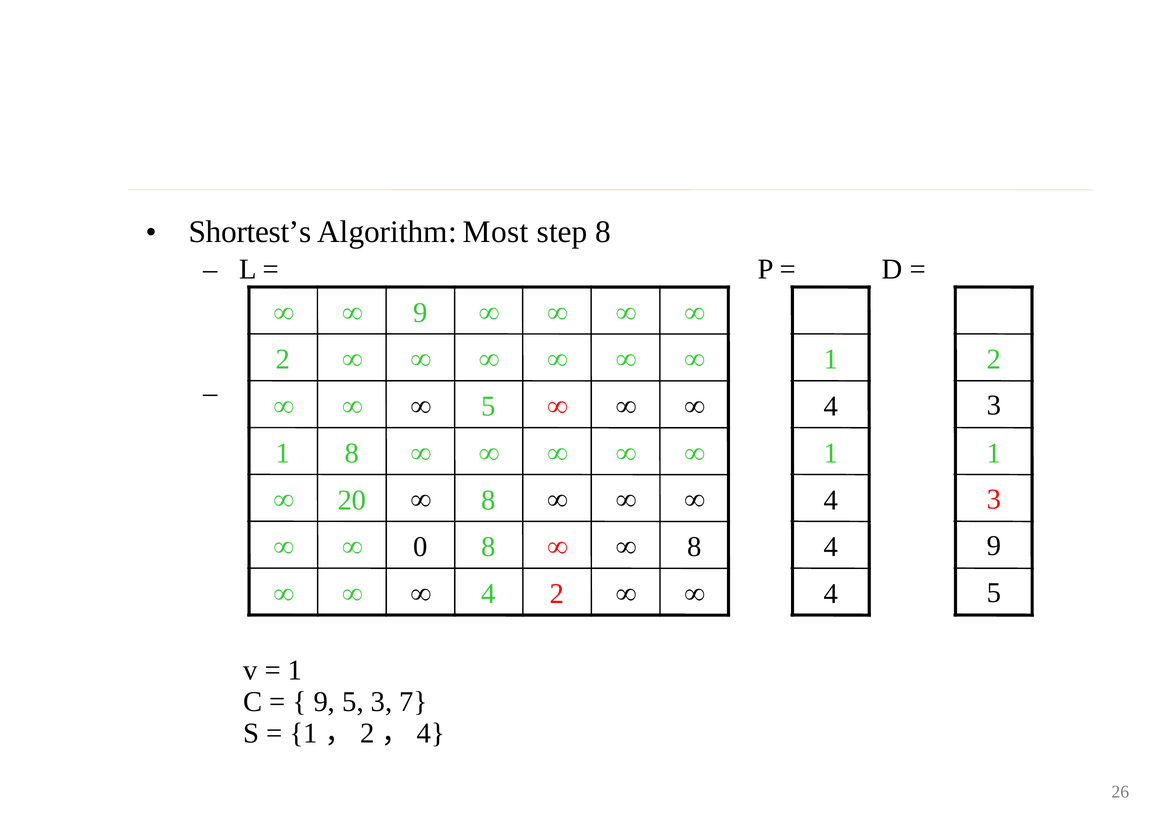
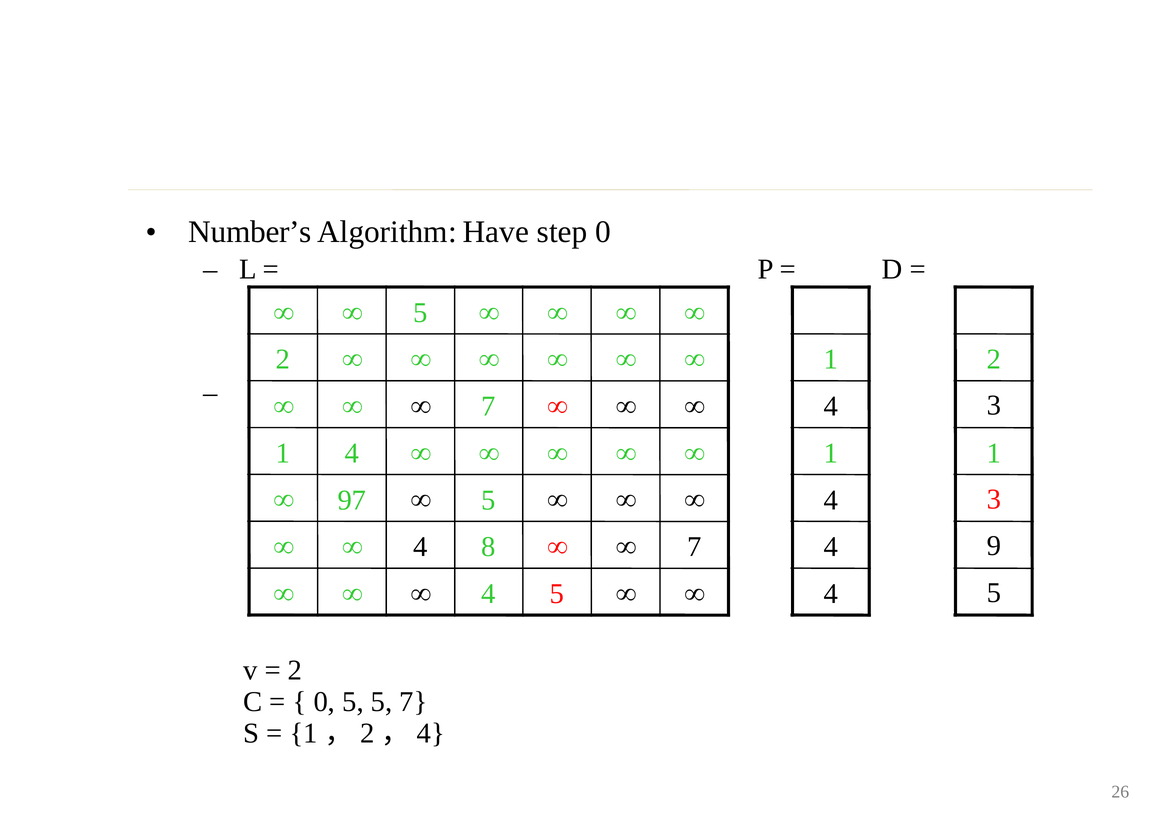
Shortest’s: Shortest’s -> Number’s (250, 232)
Most: Most -> Have (496, 232)
step 8: 8 -> 0 (603, 232)
9: 9 -> 5 (420, 313)
5: 5 -> 7 (489, 406)
8: 8 -> 4 (352, 453)
20: 20 -> 97 (352, 500)
8: 8 -> 5 (489, 500)
0: 0 -> 4 (420, 547)
8: 8 -> 7 (694, 547)
4 2: 2 -> 5 (557, 594)
1: 1 -> 2 (295, 670)
9: 9 -> 0 (324, 702)
5 3: 3 -> 5 (382, 702)
